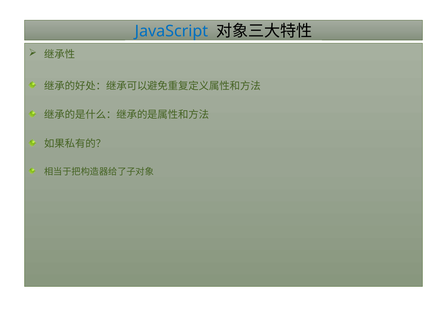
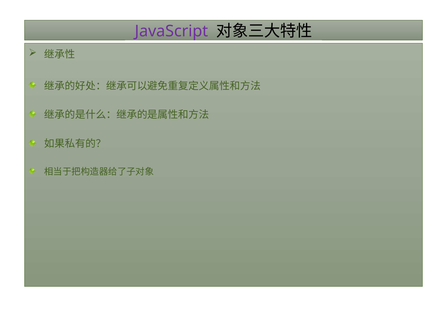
JavaScript colour: blue -> purple (171, 31)
